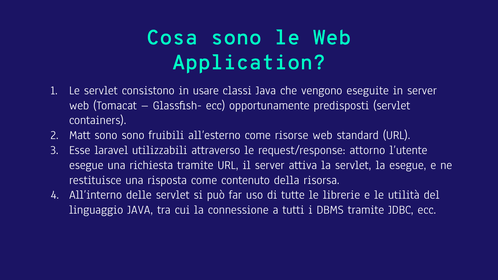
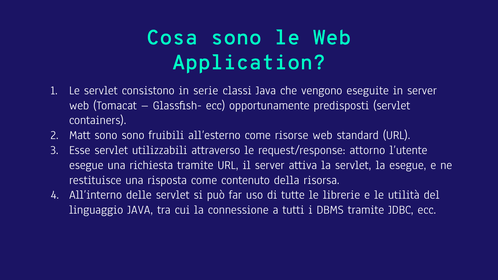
usare: usare -> serie (206, 90)
Esse laravel: laravel -> servlet (111, 150)
